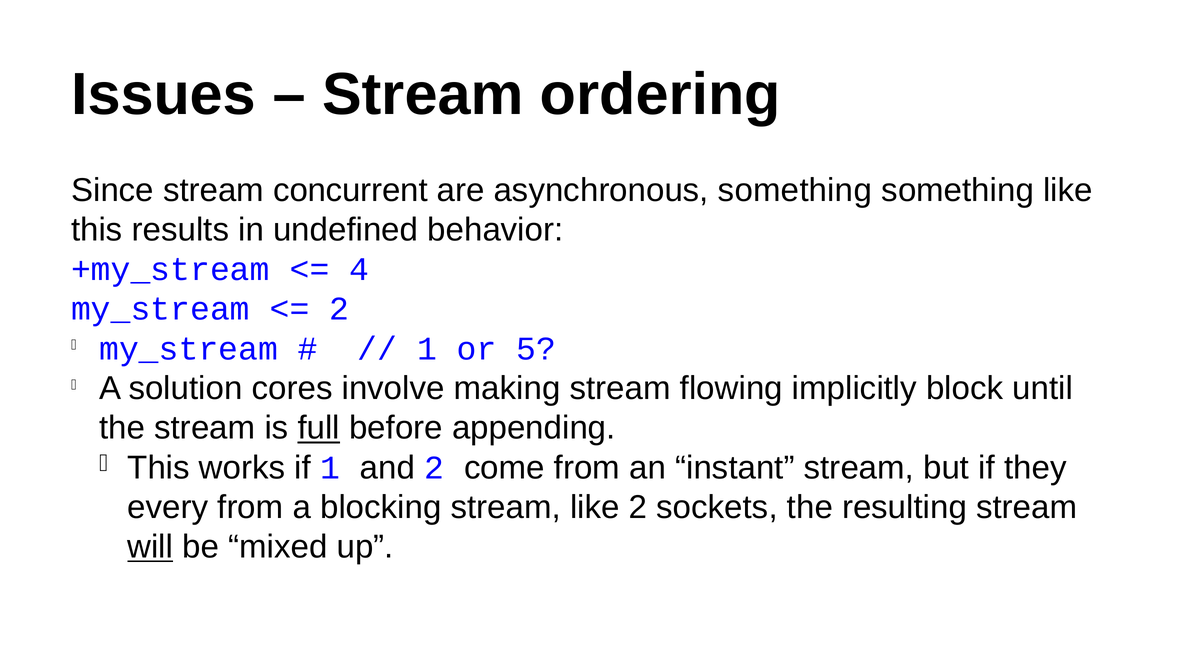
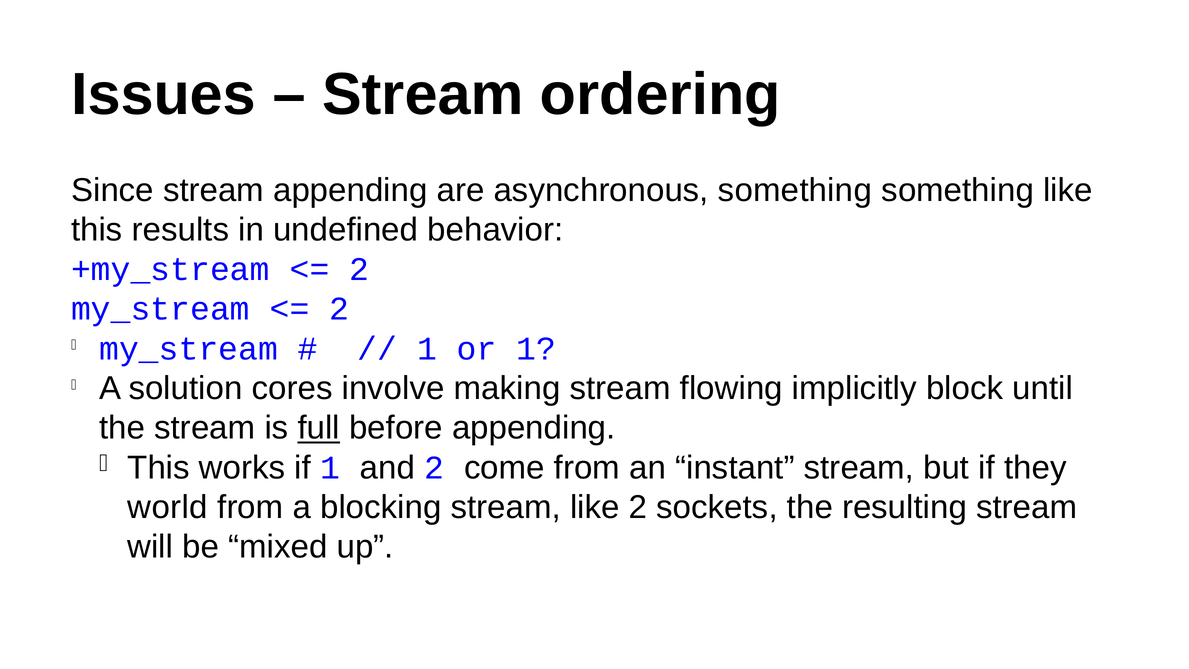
stream concurrent: concurrent -> appending (350, 190)
4: 4 -> 2 (359, 269)
or 5: 5 -> 1 (536, 349)
every: every -> world (168, 507)
will underline: present -> none (150, 547)
